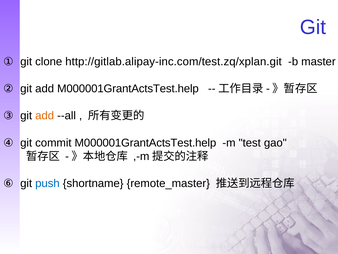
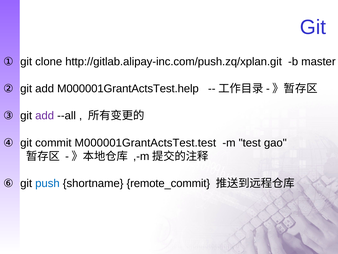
http://gitlab.alipay-inc.com/test.zq/xplan.git: http://gitlab.alipay-inc.com/test.zq/xplan.git -> http://gitlab.alipay-inc.com/push.zq/xplan.git (174, 61)
add colour: orange -> purple (45, 116)
commit M000001GrantActsTest.help: M000001GrantActsTest.help -> M000001GrantActsTest.test (145, 143)
remote_master: remote_master -> remote_commit (168, 183)
